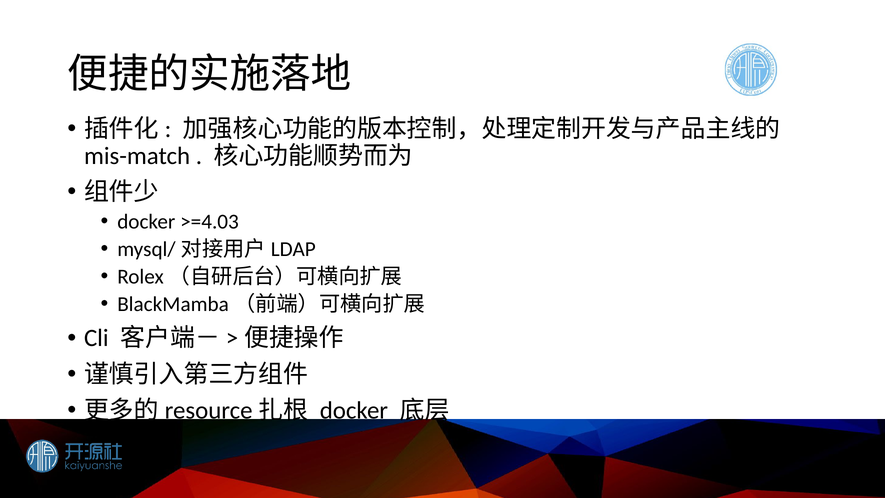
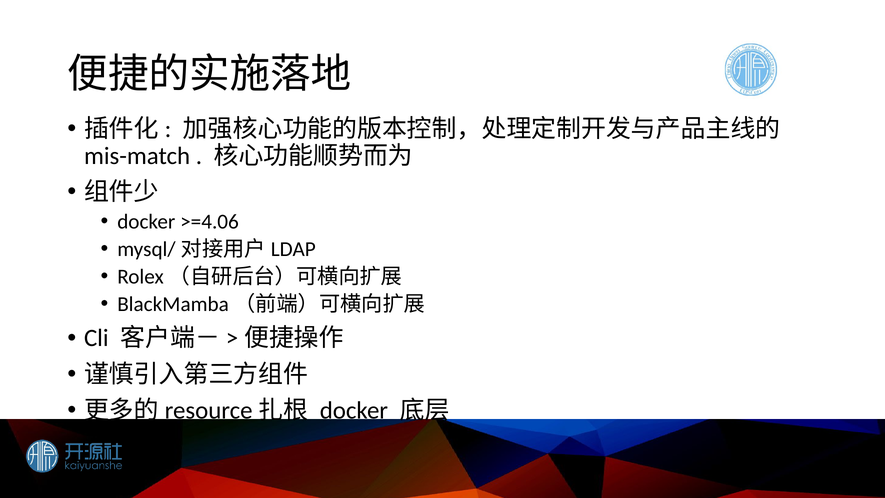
>=4.03: >=4.03 -> >=4.06 (209, 222)
